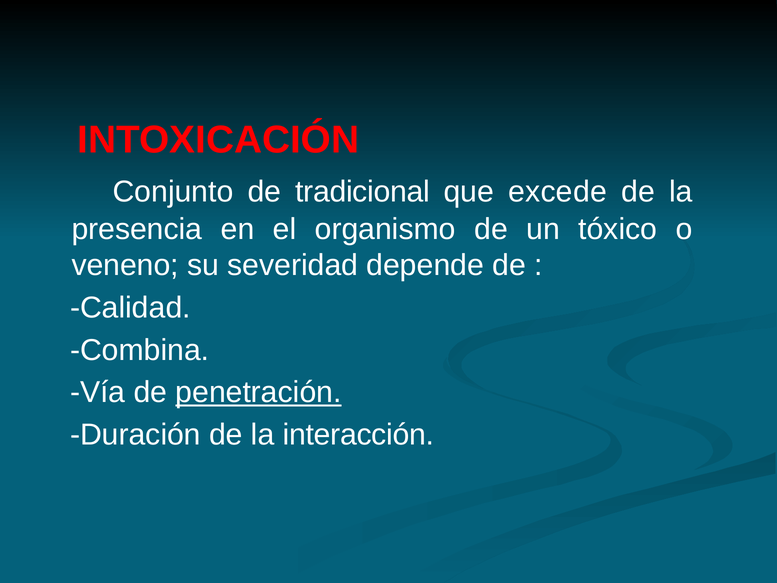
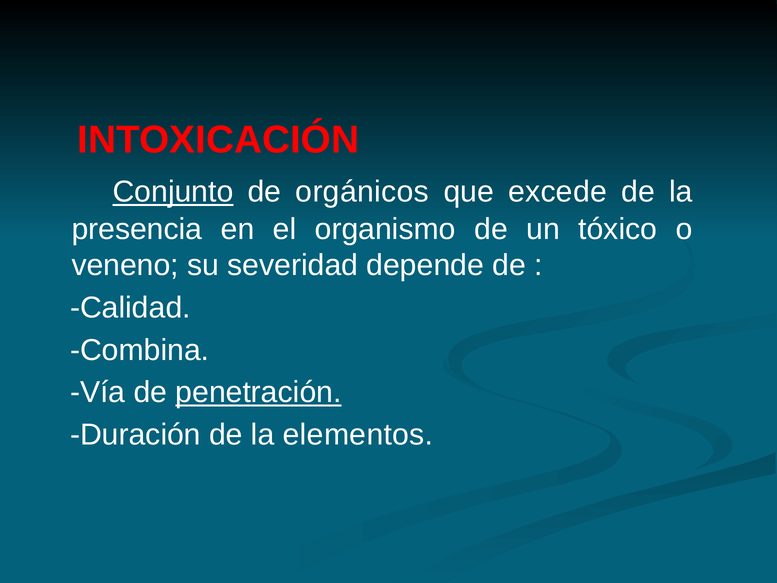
Conjunto underline: none -> present (173, 192)
tradicional: tradicional -> orgánicos (362, 192)
interacción: interacción -> elementos (358, 435)
